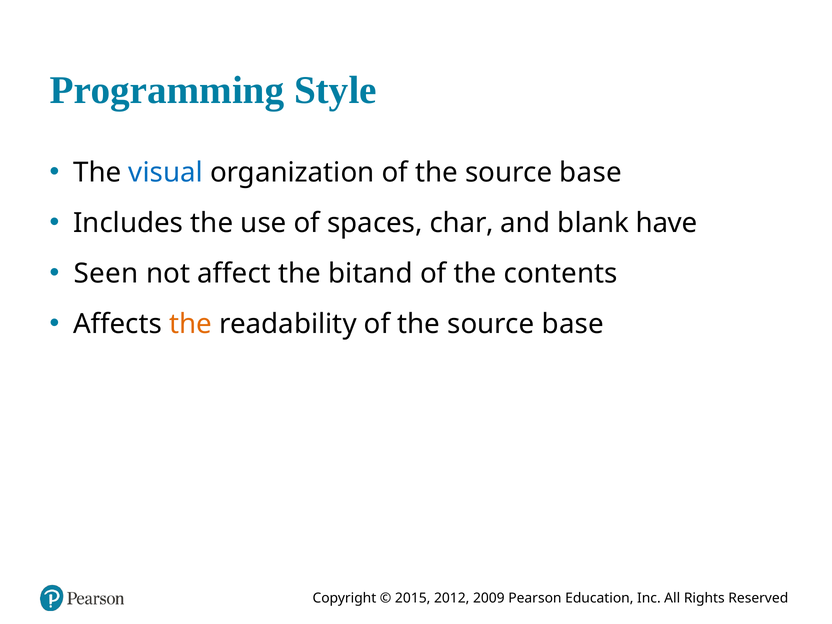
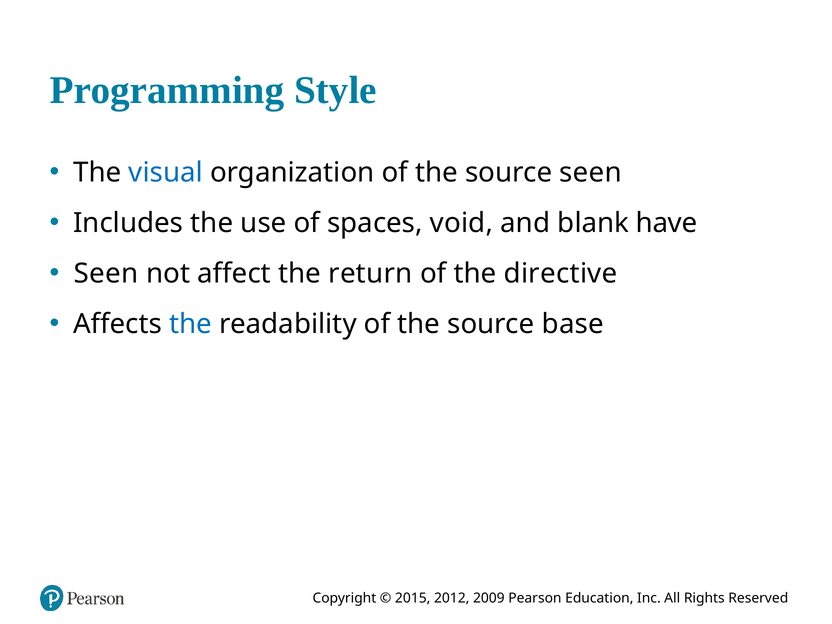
base: base -> seen (591, 173)
char: char -> void (462, 223)
bitand: bitand -> return (370, 274)
contents: contents -> directive (561, 274)
the colour: orange -> blue (191, 324)
